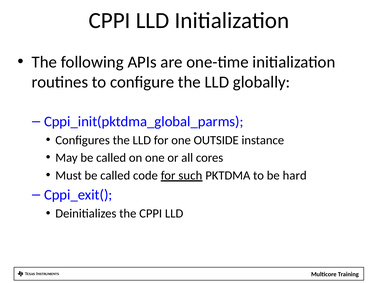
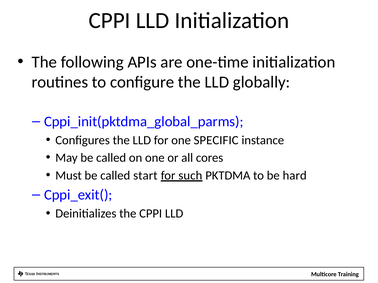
OUTSIDE: OUTSIDE -> SPECIFIC (216, 140)
code: code -> start (145, 176)
